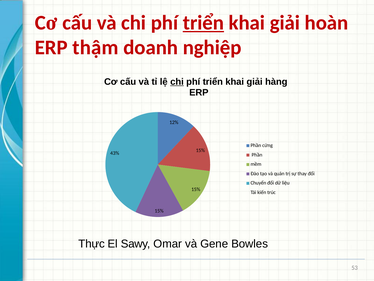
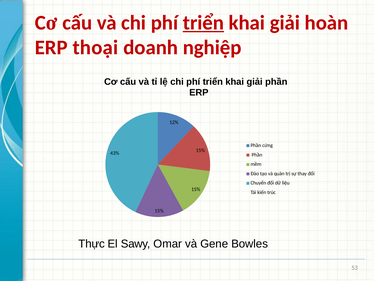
thậm: thậm -> thoại (95, 48)
chi underline: present -> none (177, 82)
giải hàng: hàng -> phần (276, 82)
